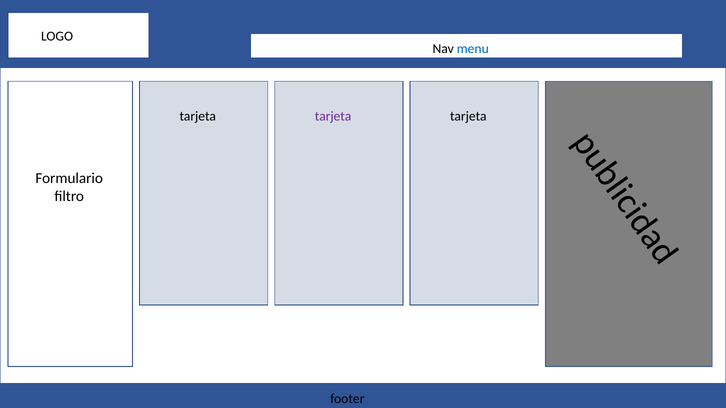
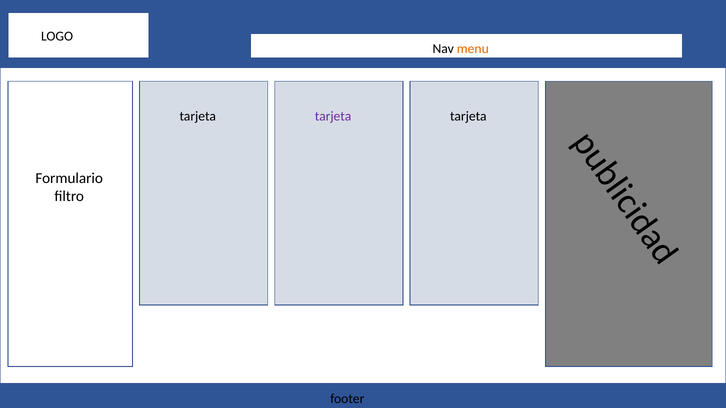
menu colour: blue -> orange (473, 49)
